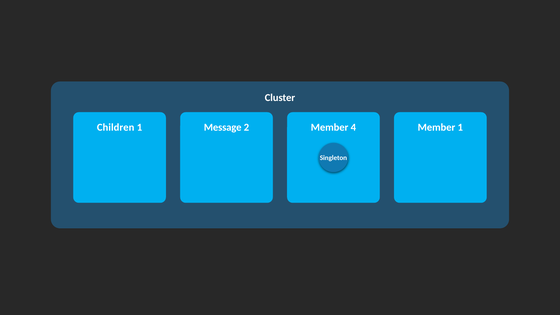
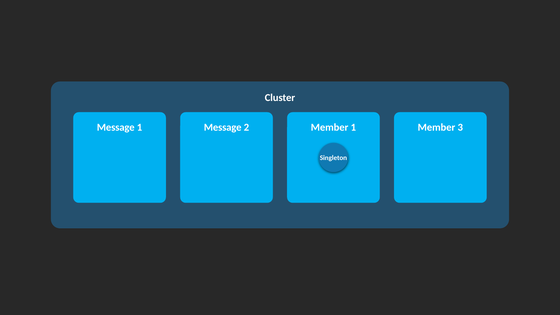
Children: Children -> Message (116, 127)
Member 4: 4 -> 1 (353, 127)
Member 1: 1 -> 3 (460, 127)
